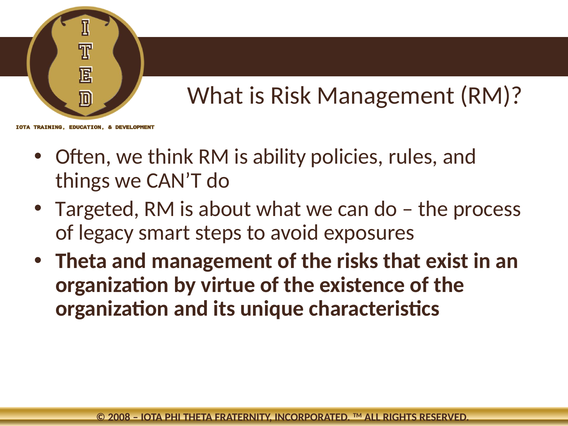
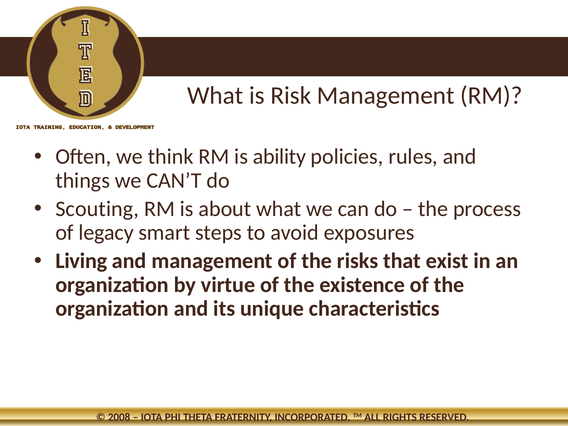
Targeted: Targeted -> Scouting (97, 209)
Theta: Theta -> Living (81, 261)
